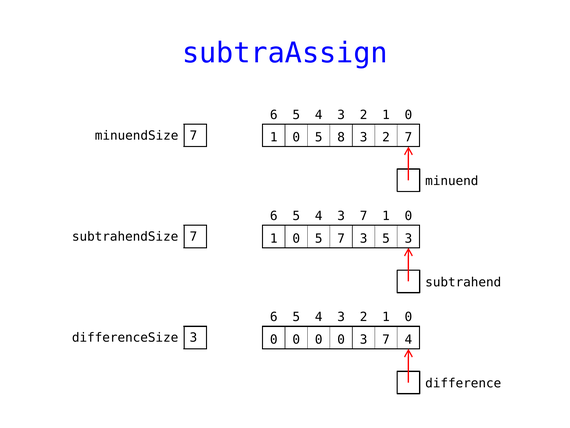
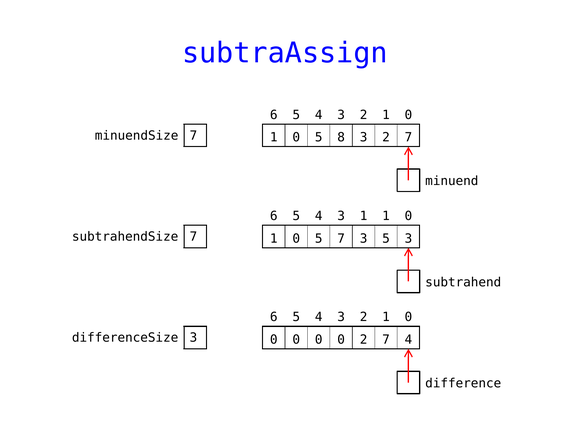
4 3 7: 7 -> 1 (364, 216)
0 3: 3 -> 2 (364, 339)
